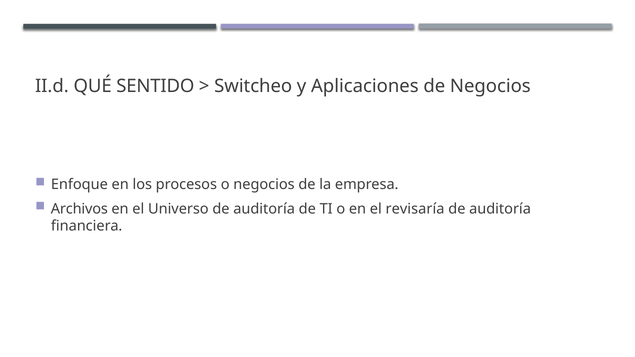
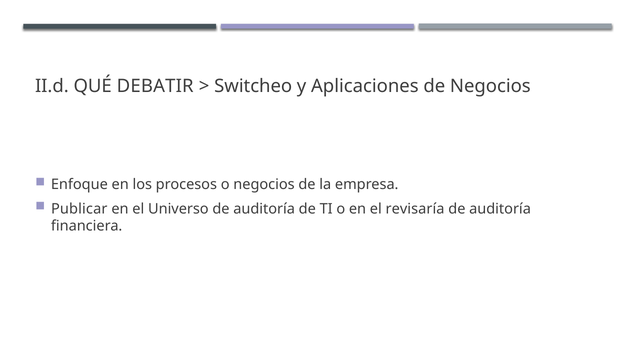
SENTIDO: SENTIDO -> DEBATIR (155, 86)
Archivos: Archivos -> Publicar (79, 209)
